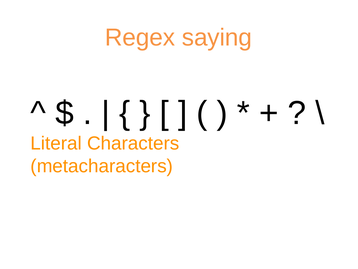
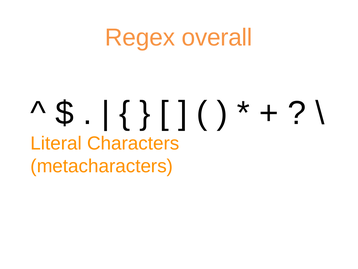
saying: saying -> overall (217, 37)
